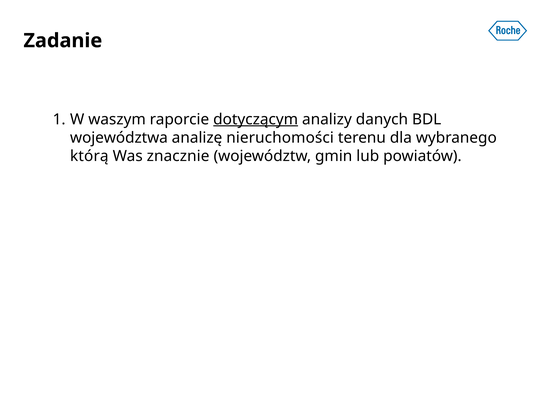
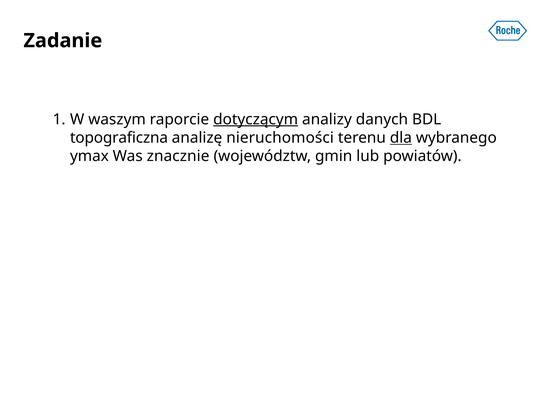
województwa: województwa -> topograficzna (119, 138)
dla underline: none -> present (401, 138)
którą: którą -> ymax (89, 156)
